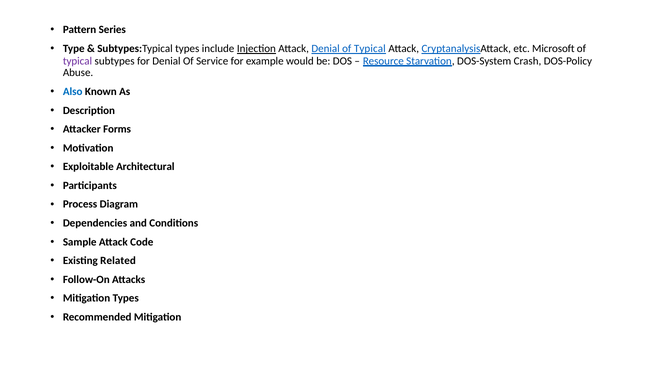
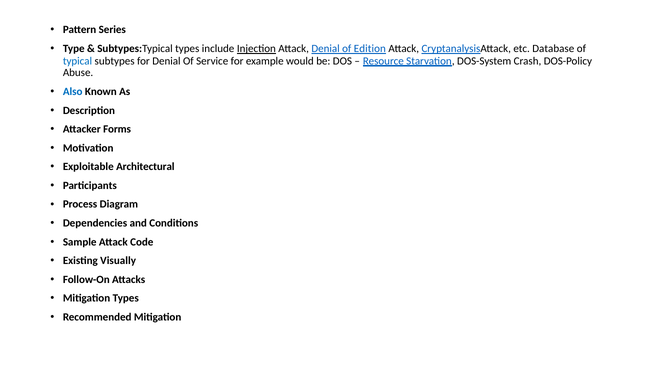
Denial of Typical: Typical -> Edition (370, 49)
Microsoft: Microsoft -> Database (553, 49)
typical colour: purple -> blue (78, 61)
Related: Related -> Visually (118, 261)
